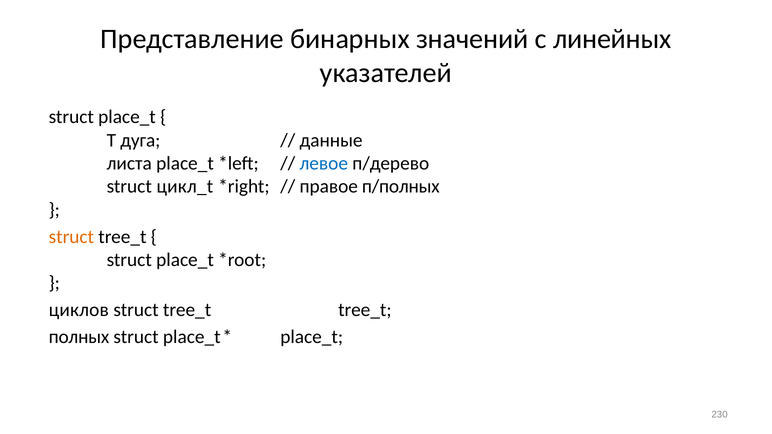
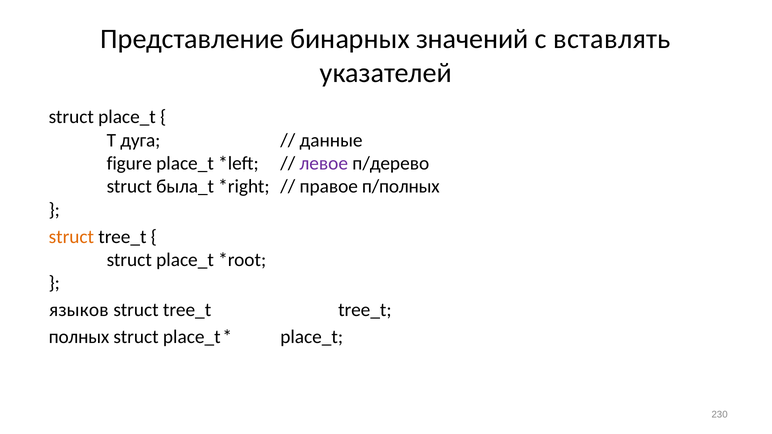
линейных: линейных -> вставлять (612, 39)
листа: листа -> figure (129, 163)
левое colour: blue -> purple (324, 163)
цикл_t: цикл_t -> была_t (185, 187)
циклов: циклов -> языков (79, 310)
